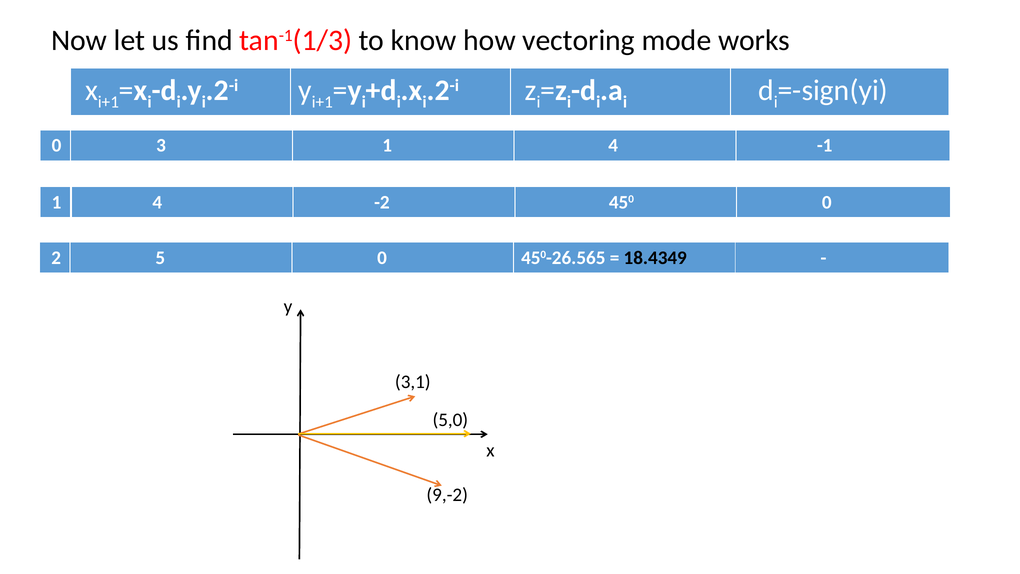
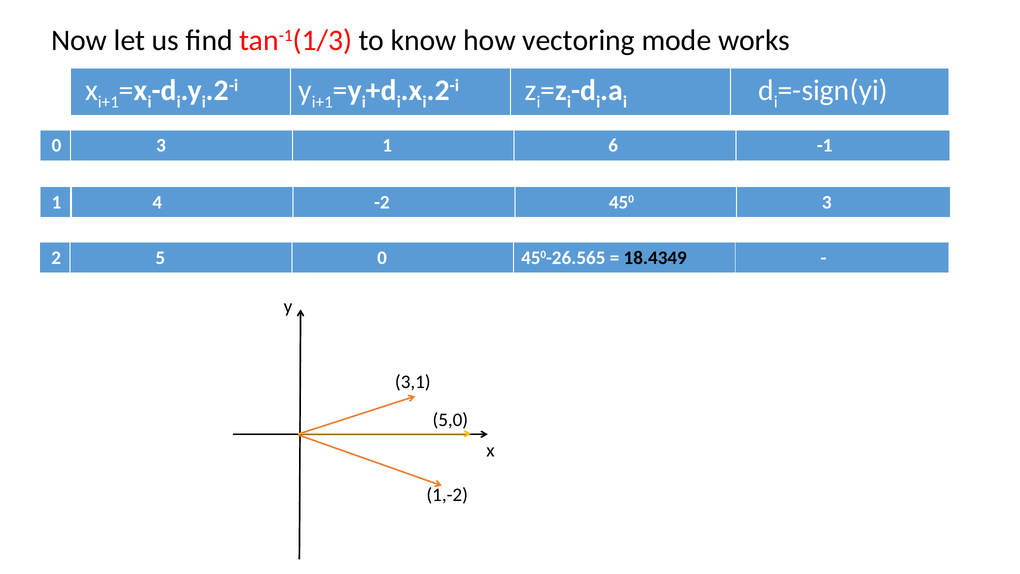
1 4: 4 -> 6 (613, 146)
450 0: 0 -> 3 (827, 202)
9,-2: 9,-2 -> 1,-2 (447, 495)
